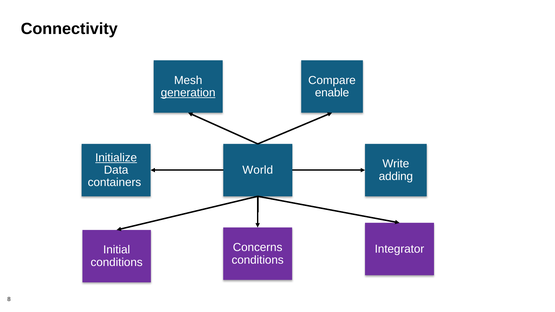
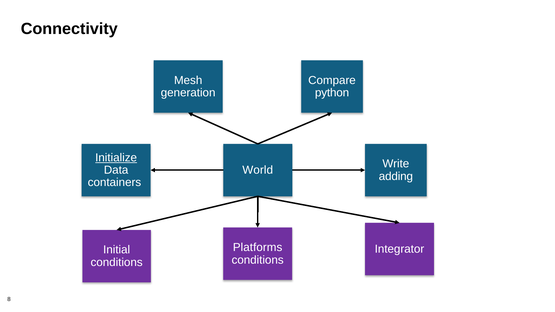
generation underline: present -> none (188, 93)
enable: enable -> python (332, 93)
Concerns: Concerns -> Platforms (258, 248)
